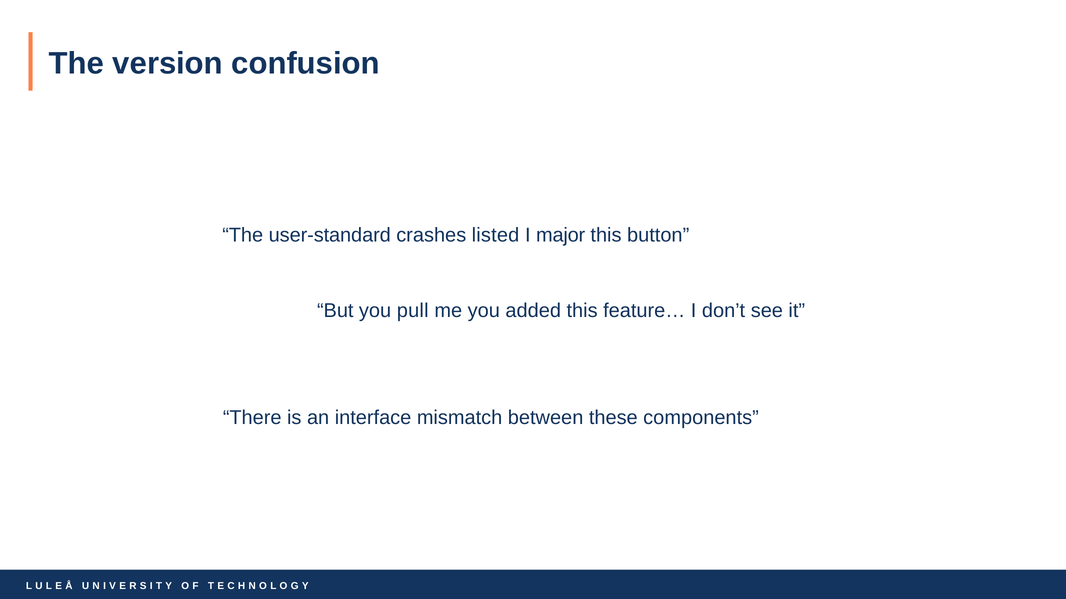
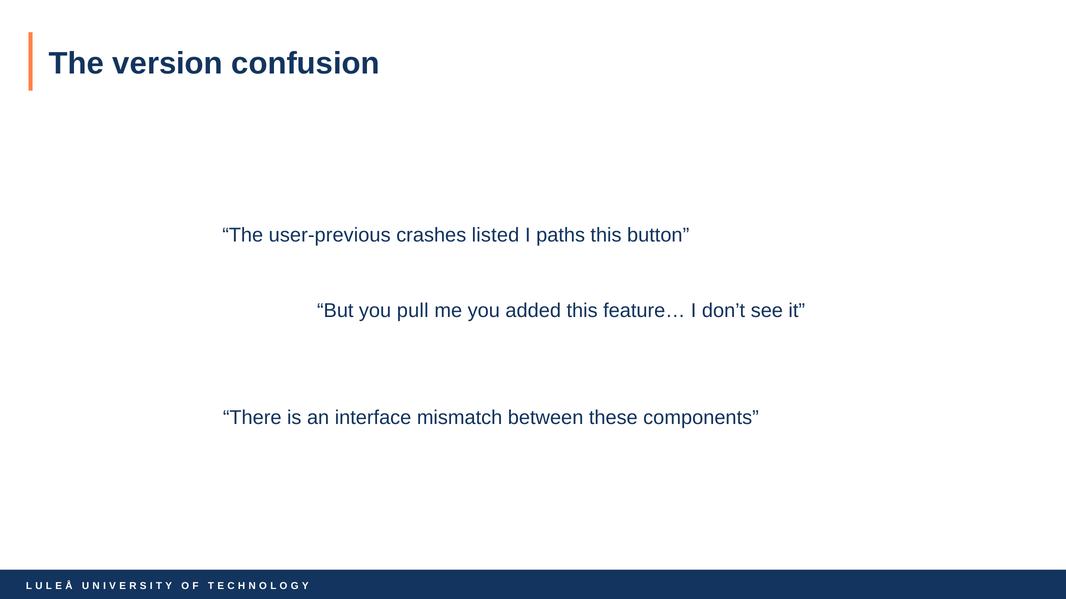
user-standard: user-standard -> user-previous (330, 235)
major: major -> paths (561, 235)
